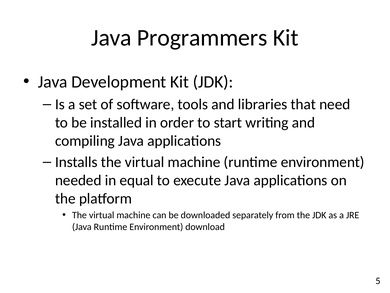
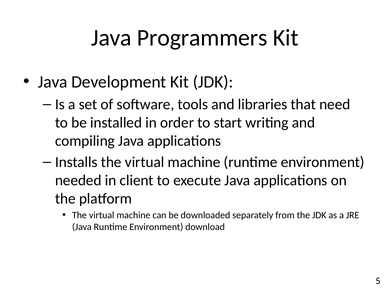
equal: equal -> client (137, 180)
